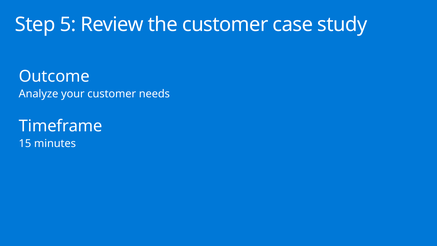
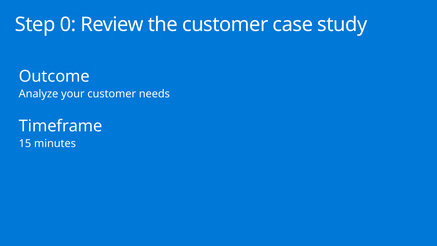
5: 5 -> 0 (68, 24)
